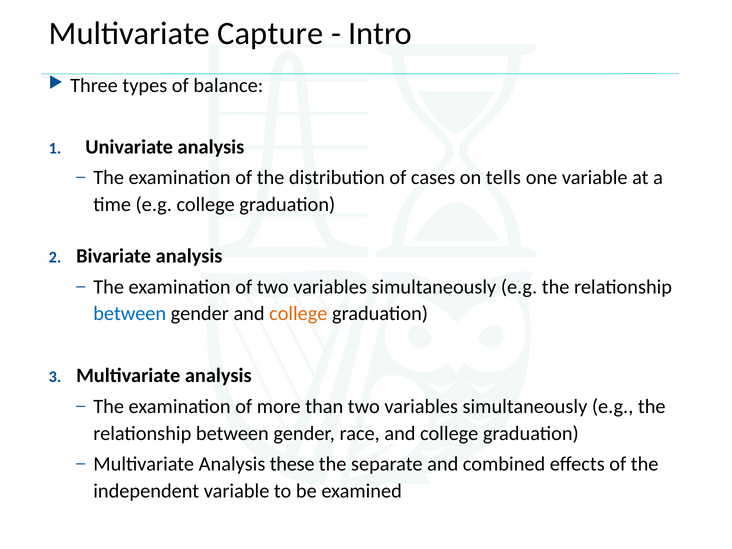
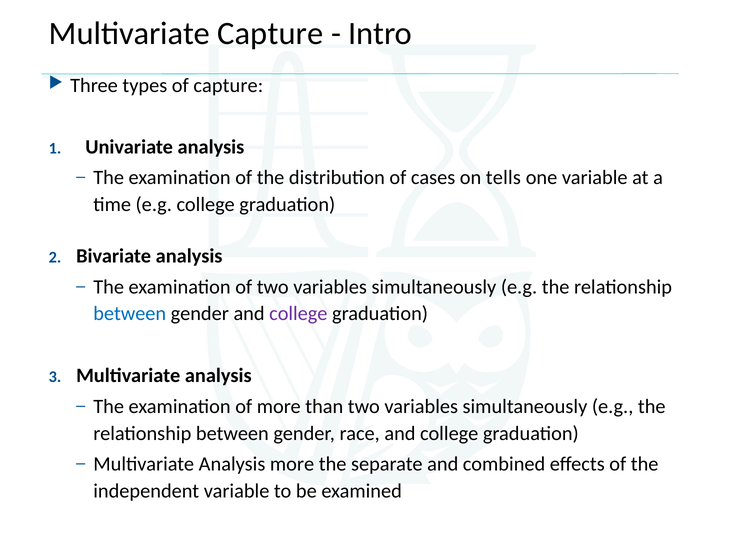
of balance: balance -> capture (228, 86)
college colour: orange -> purple (298, 314)
Analysis these: these -> more (292, 464)
